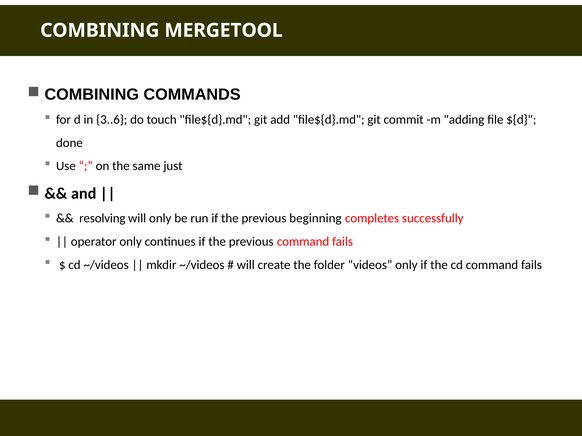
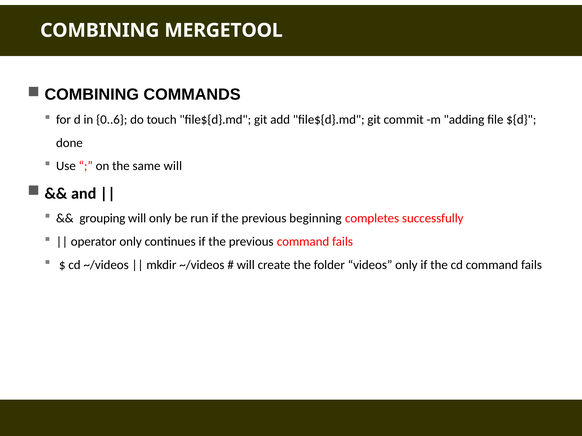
3..6: 3..6 -> 0..6 (112, 120)
same just: just -> will (173, 166)
resolving: resolving -> grouping (102, 219)
